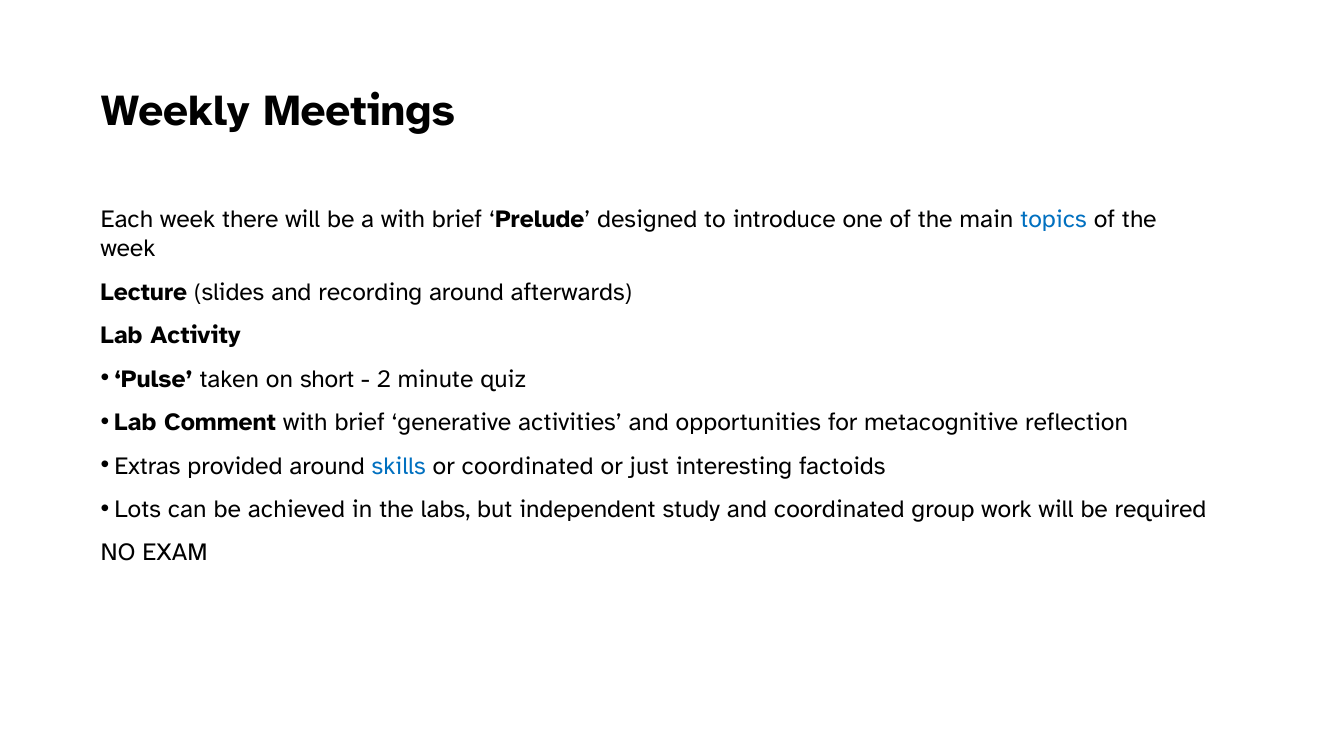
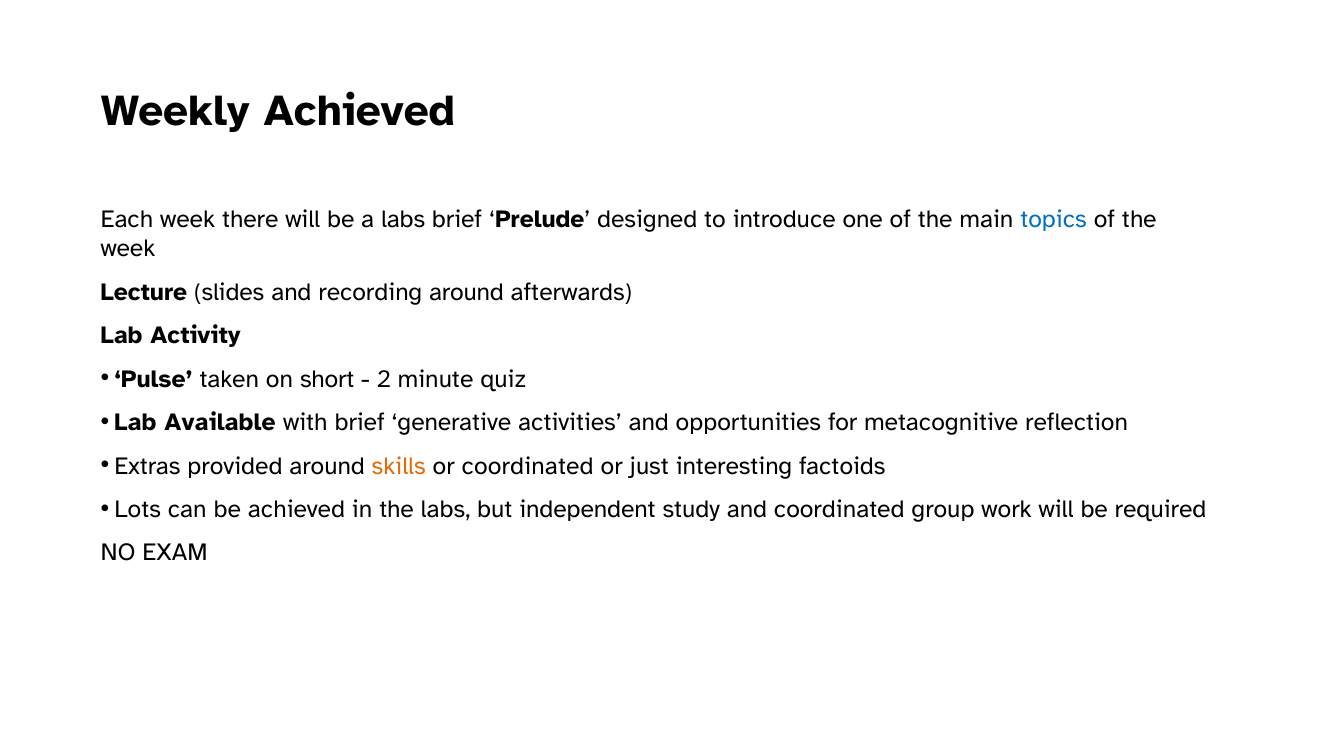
Weekly Meetings: Meetings -> Achieved (359, 111)
a with: with -> labs (403, 219)
Comment: Comment -> Available (220, 422)
skills colour: blue -> orange (399, 466)
